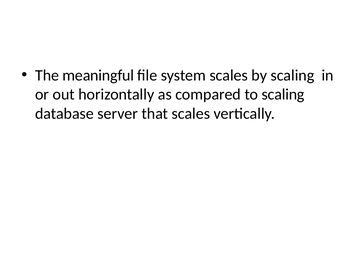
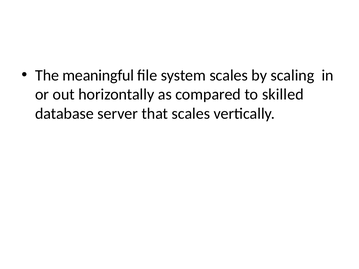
to scaling: scaling -> skilled (283, 94)
